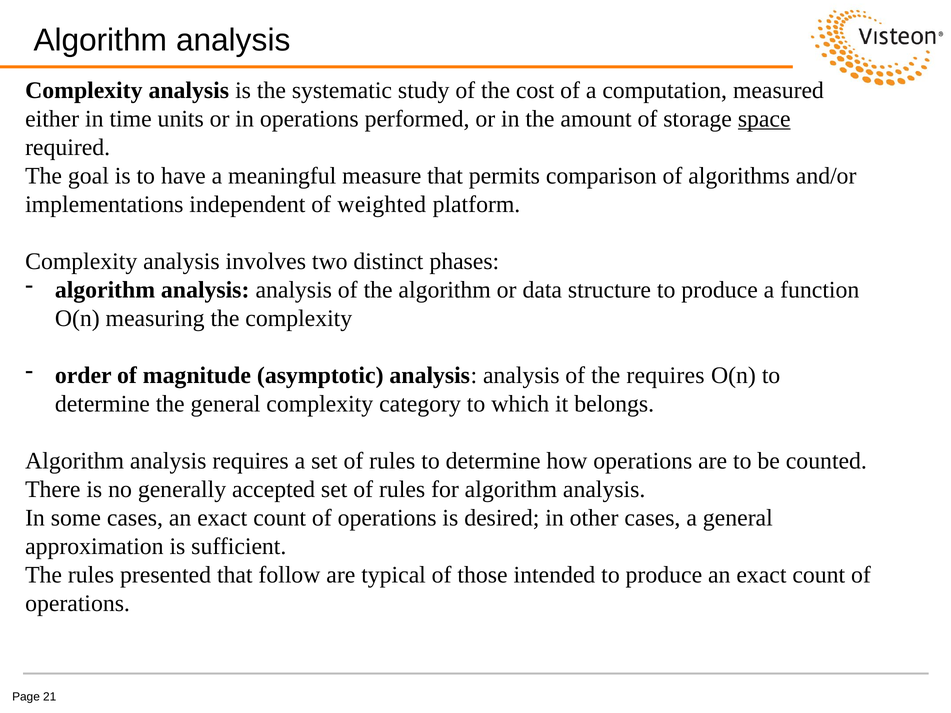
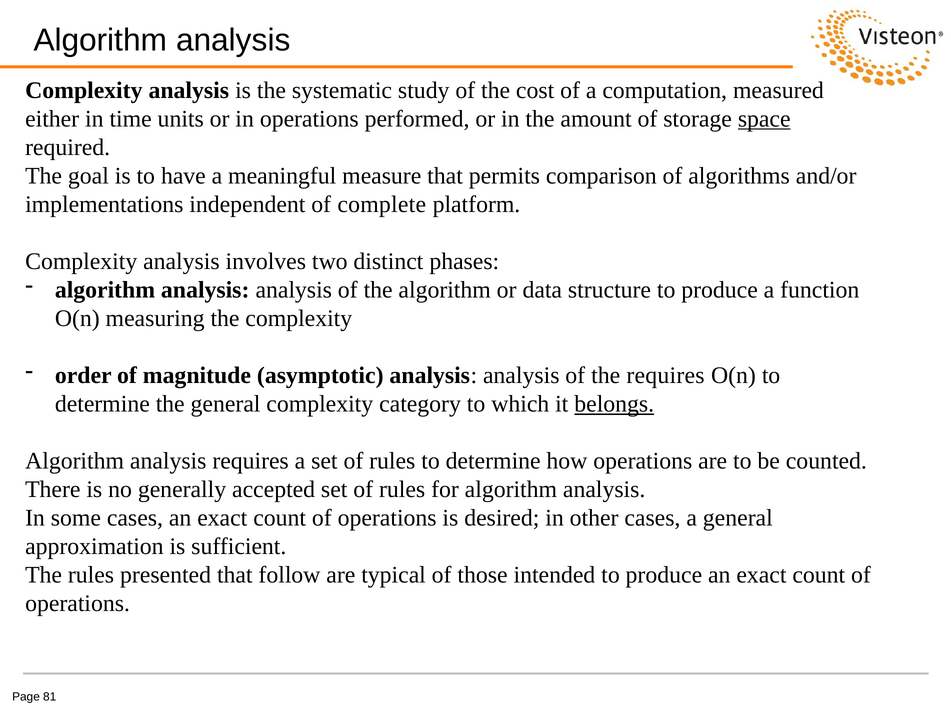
weighted: weighted -> complete (382, 204)
belongs underline: none -> present (614, 404)
21: 21 -> 81 (50, 697)
